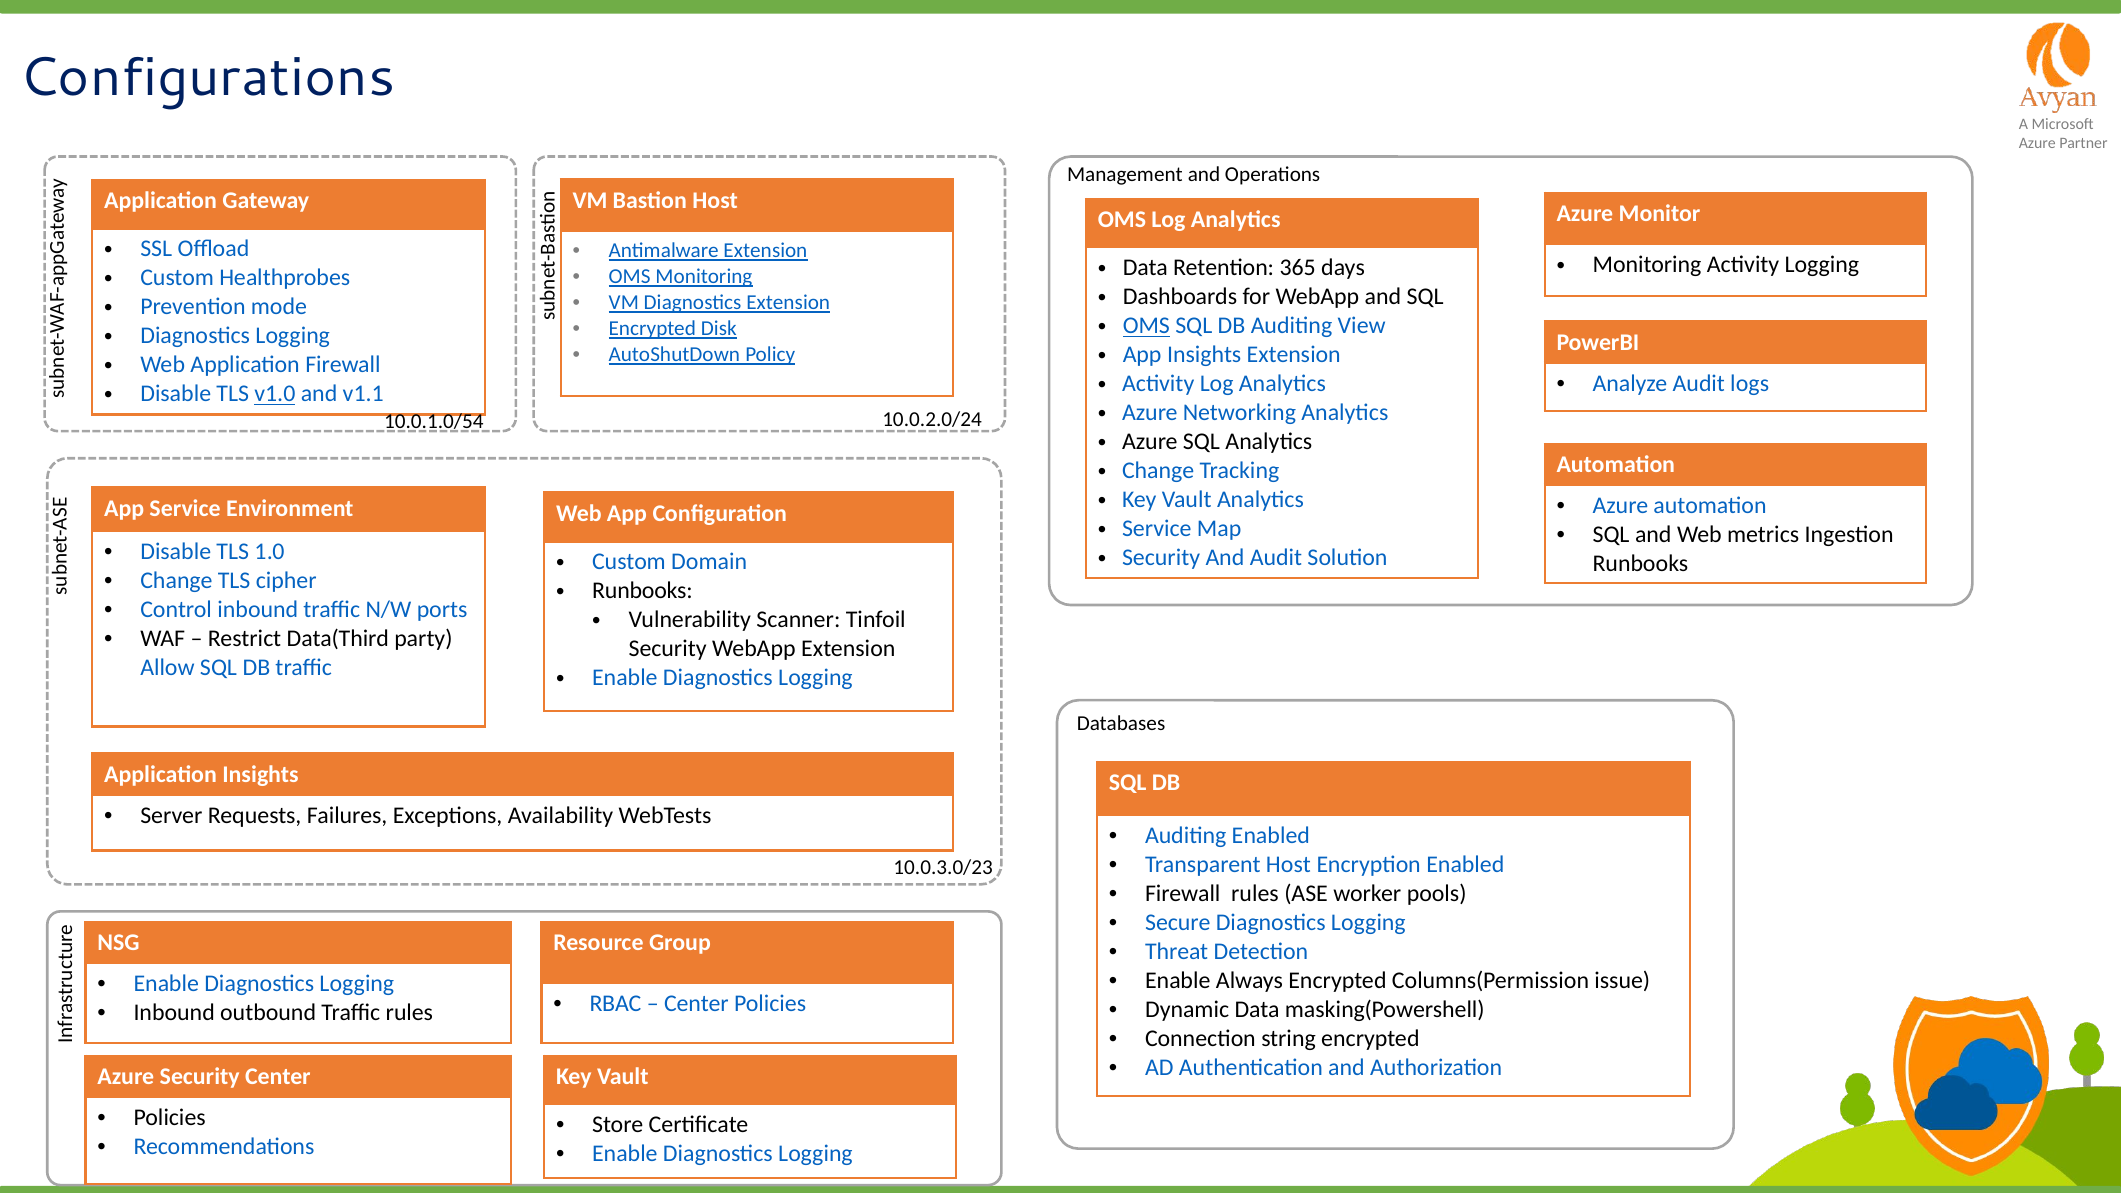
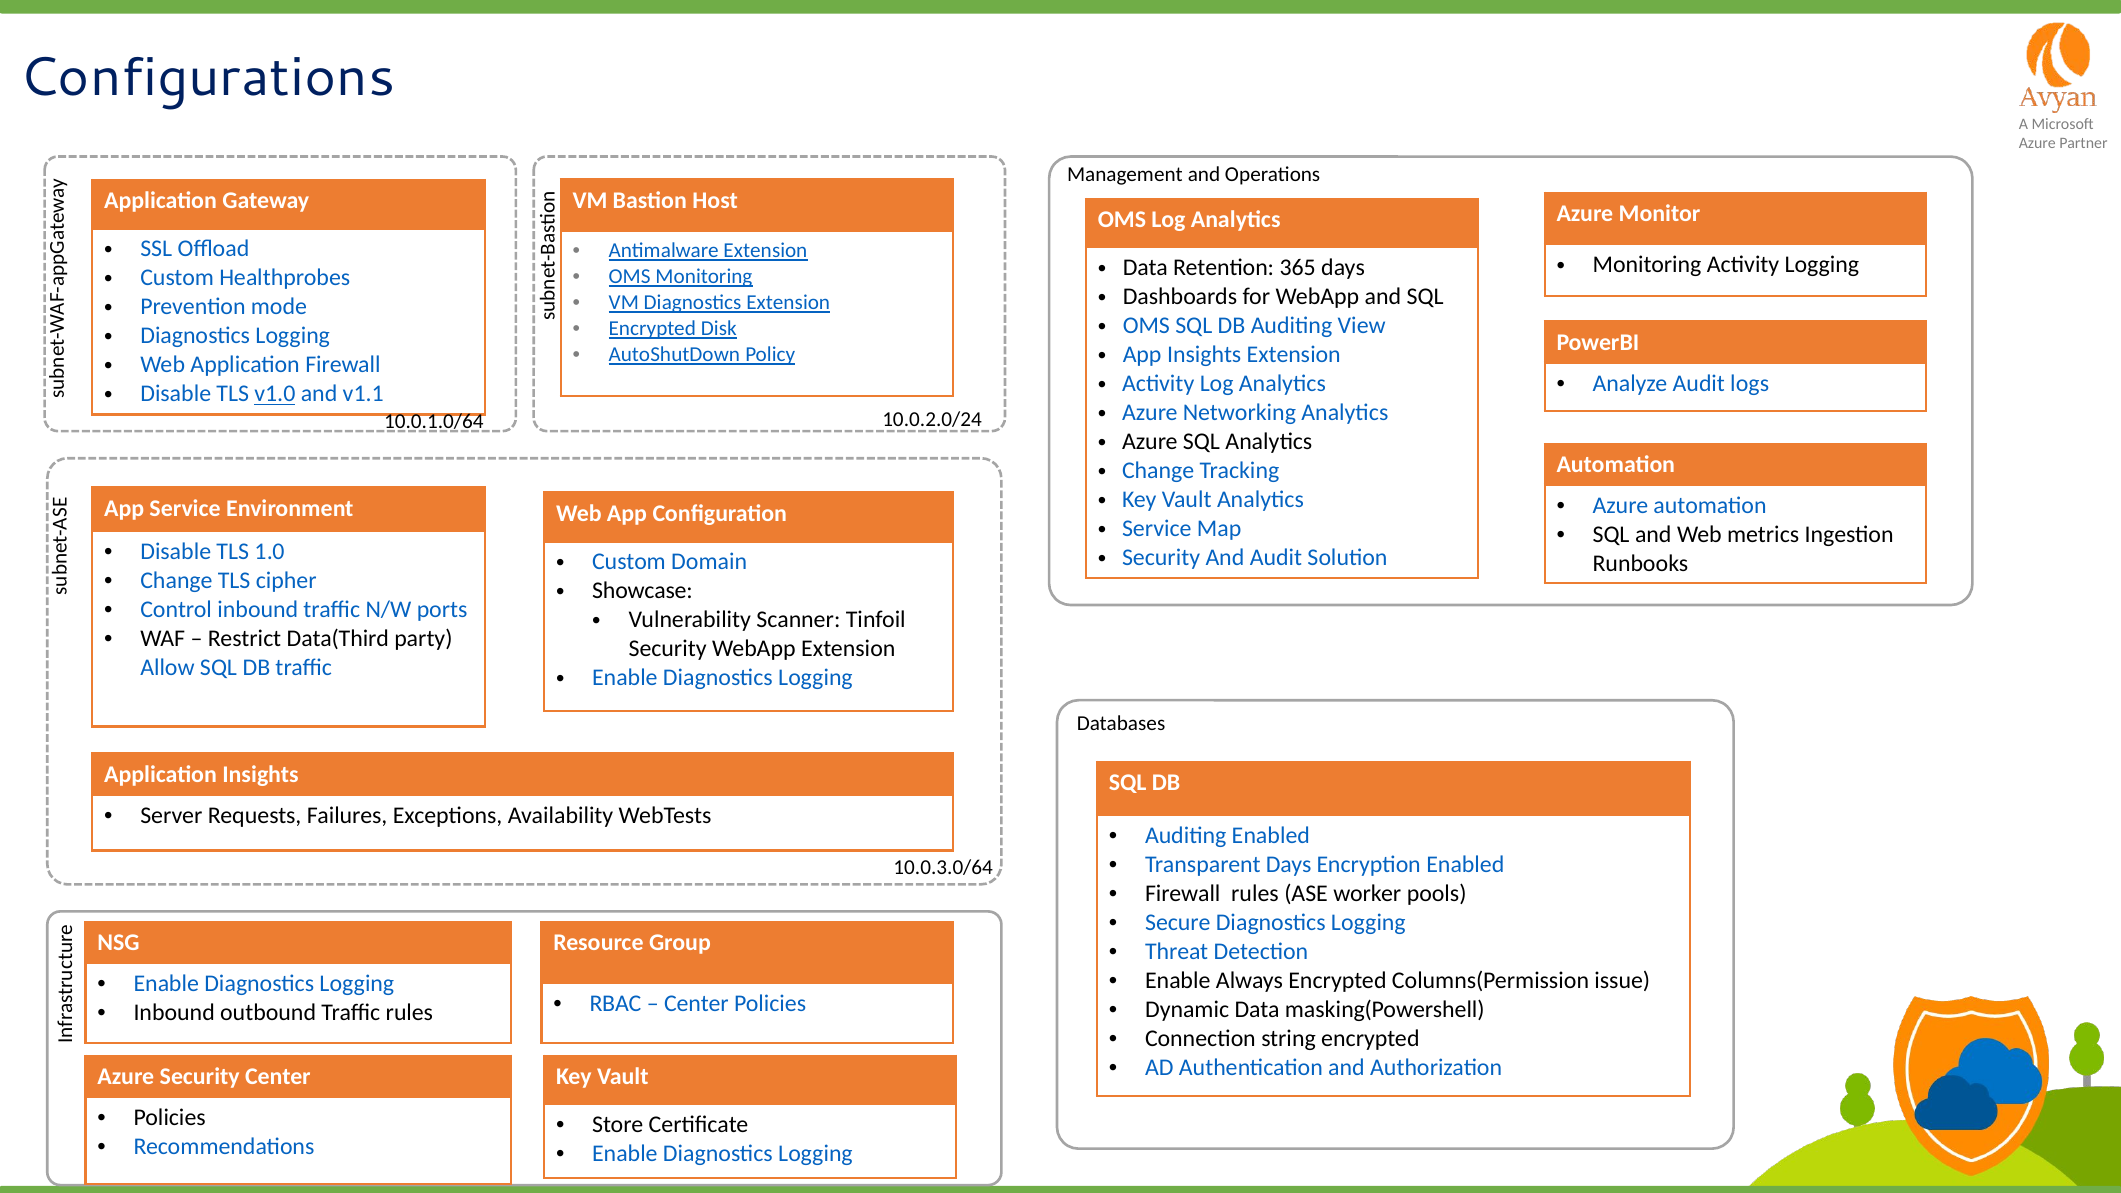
OMS underline: present -> none (1146, 326)
10.0.1.0/54: 10.0.1.0/54 -> 10.0.1.0/64 (434, 421)
Runbooks: Runbooks -> Showcase (642, 591)
Transparent Host: Host -> Days (1289, 865)
10.0.3.0/23: 10.0.3.0/23 -> 10.0.3.0/64 (943, 867)
